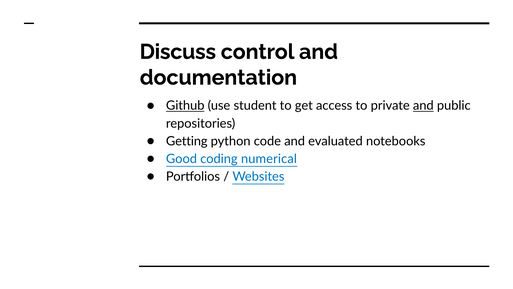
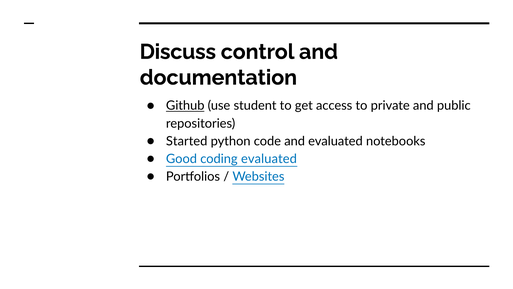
and underline: present -> none (423, 106)
Getting: Getting -> Started (187, 141)
coding numerical: numerical -> evaluated (269, 159)
